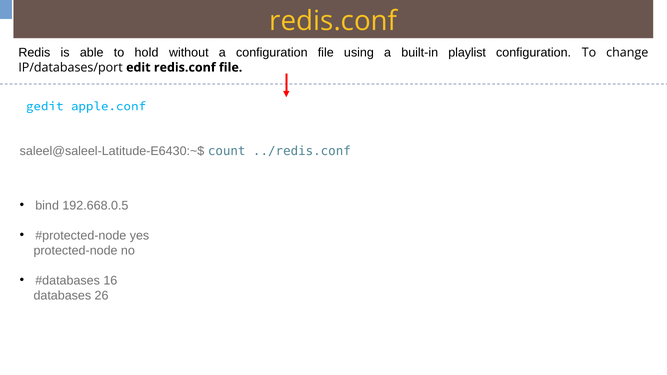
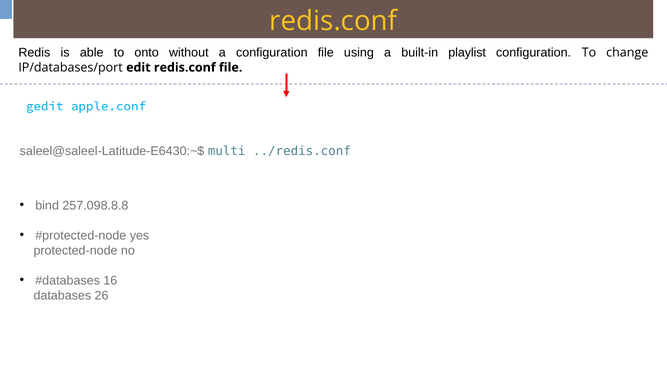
hold: hold -> onto (147, 53)
count: count -> multi (227, 151)
192.668.0.5: 192.668.0.5 -> 257.098.8.8 (95, 206)
